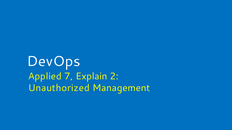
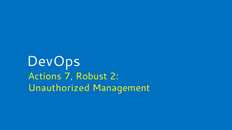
Applied: Applied -> Actions (45, 77)
Explain: Explain -> Robust (91, 77)
